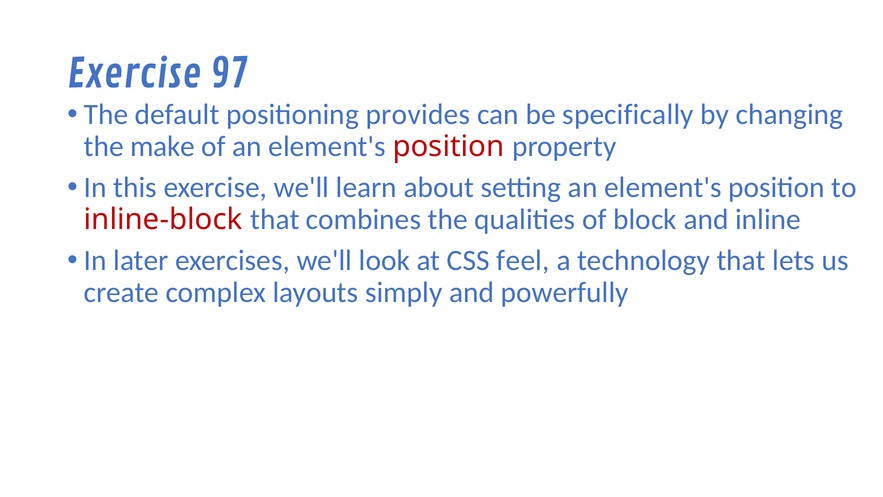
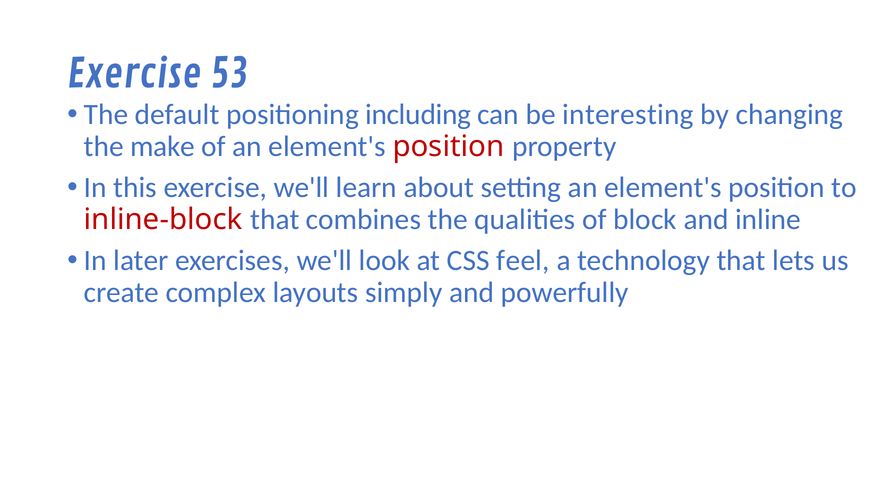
97: 97 -> 53 (229, 74)
provides: provides -> including (418, 115)
specifically: specifically -> interesting (628, 115)
